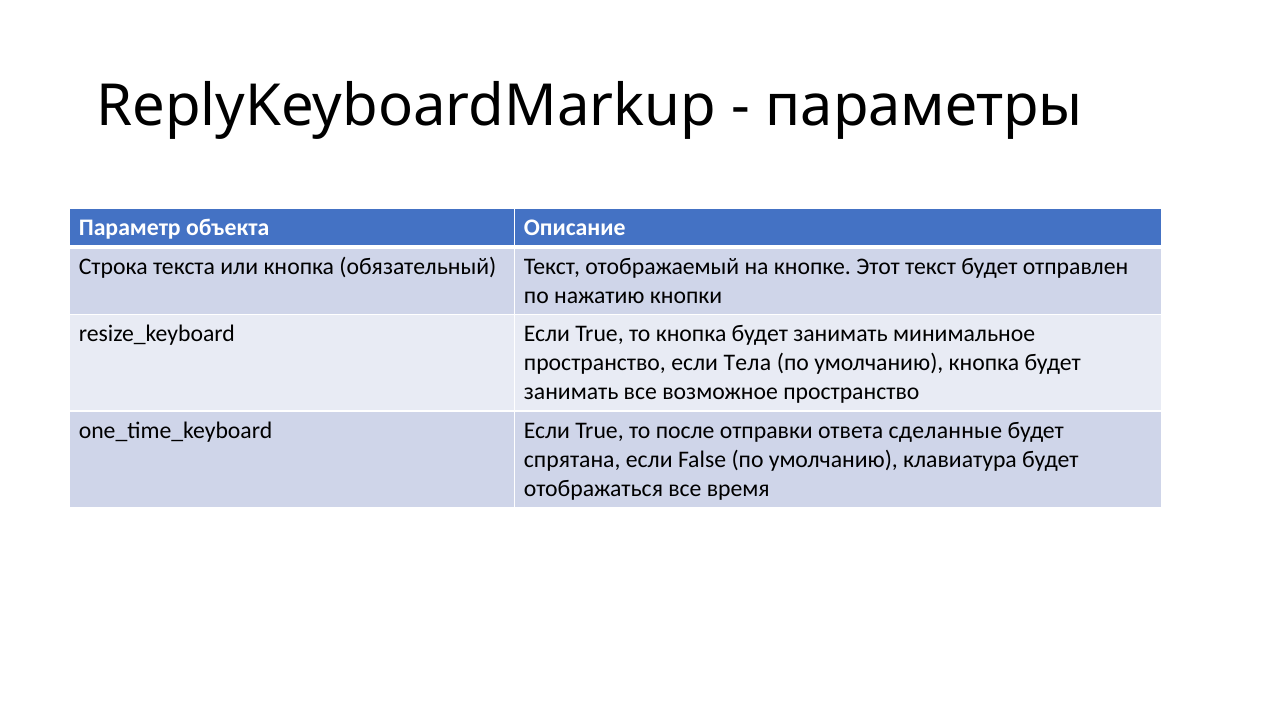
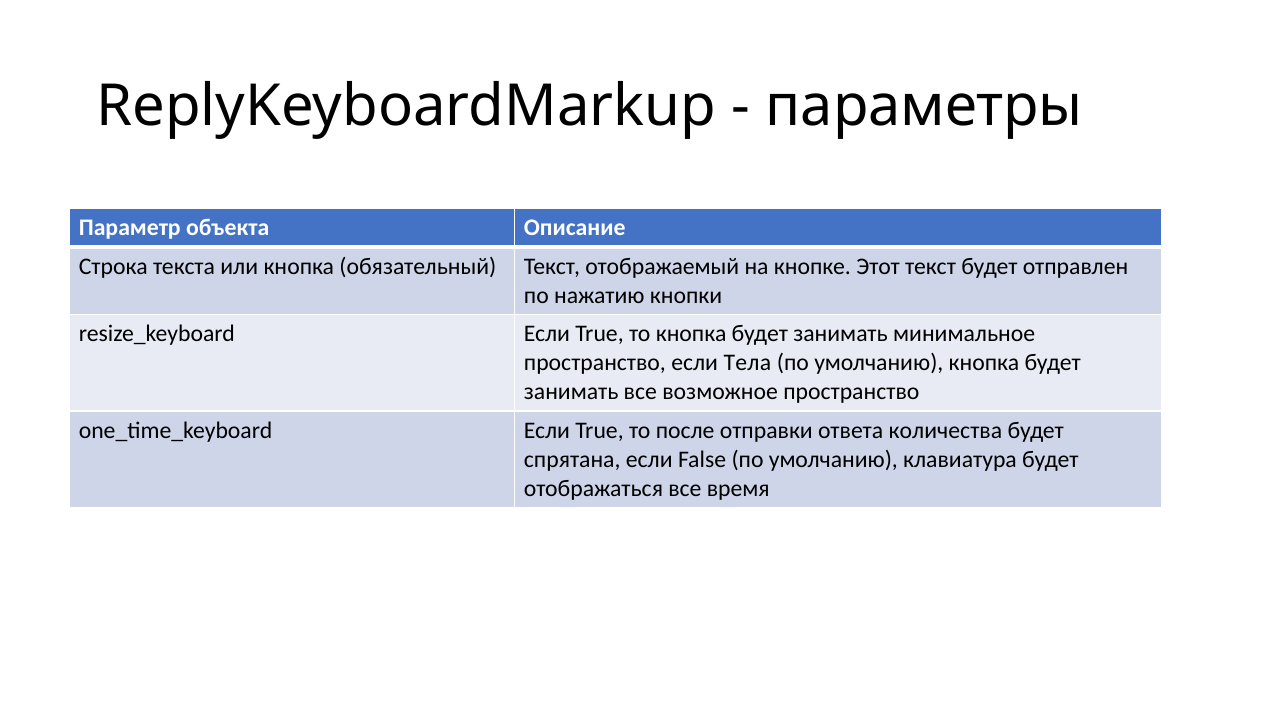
сделанные: сделанные -> количества (945, 431)
